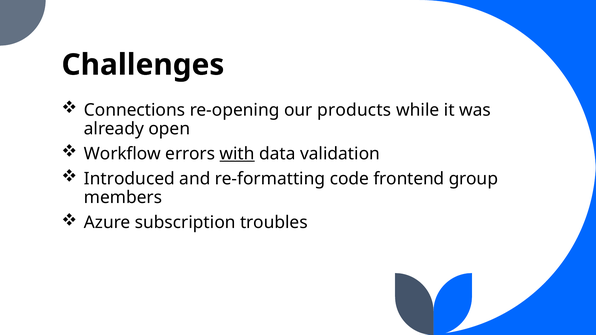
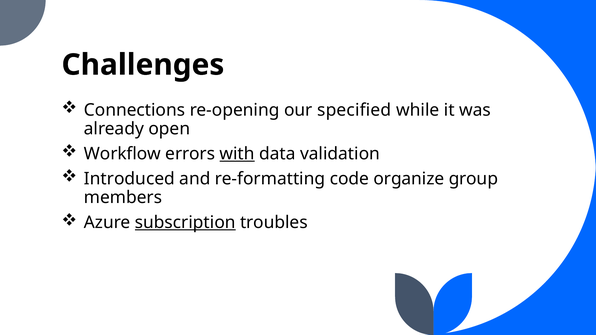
products: products -> specified (354, 110)
frontend: frontend -> organize (409, 179)
subscription underline: none -> present (185, 223)
